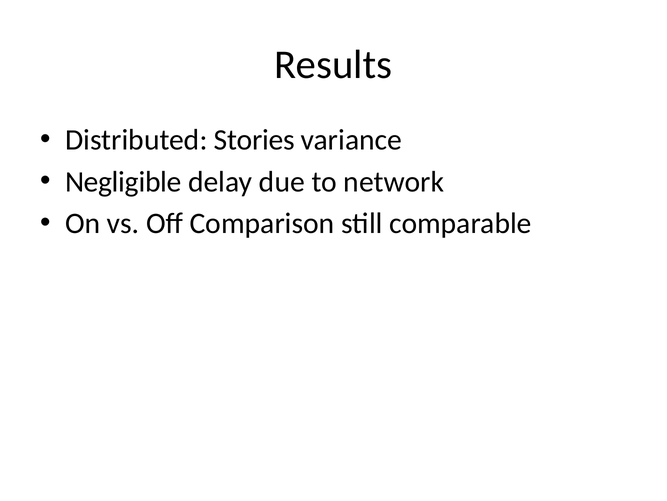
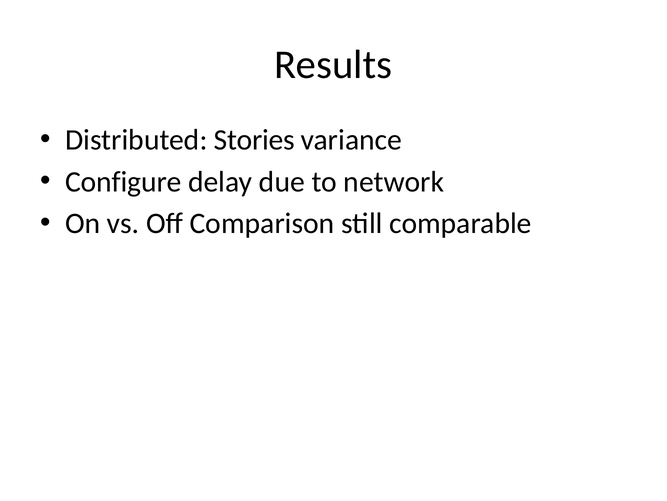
Negligible: Negligible -> Configure (123, 181)
